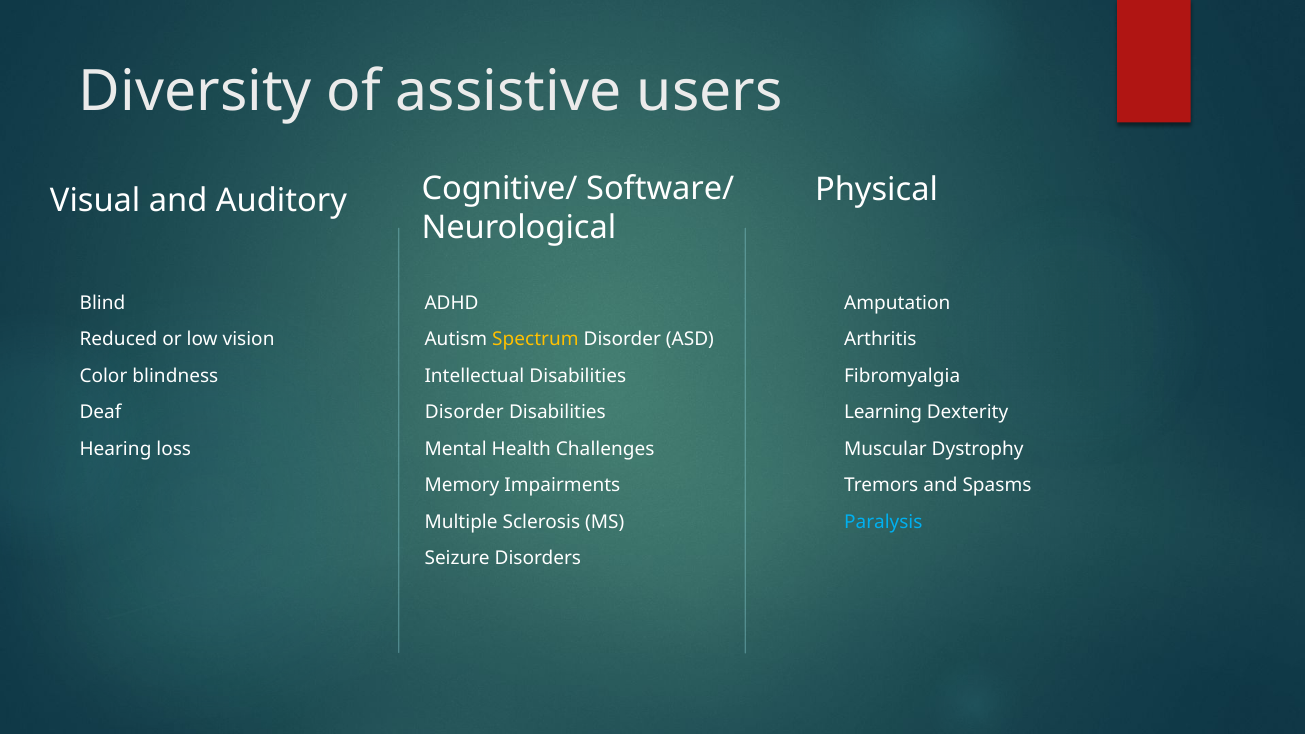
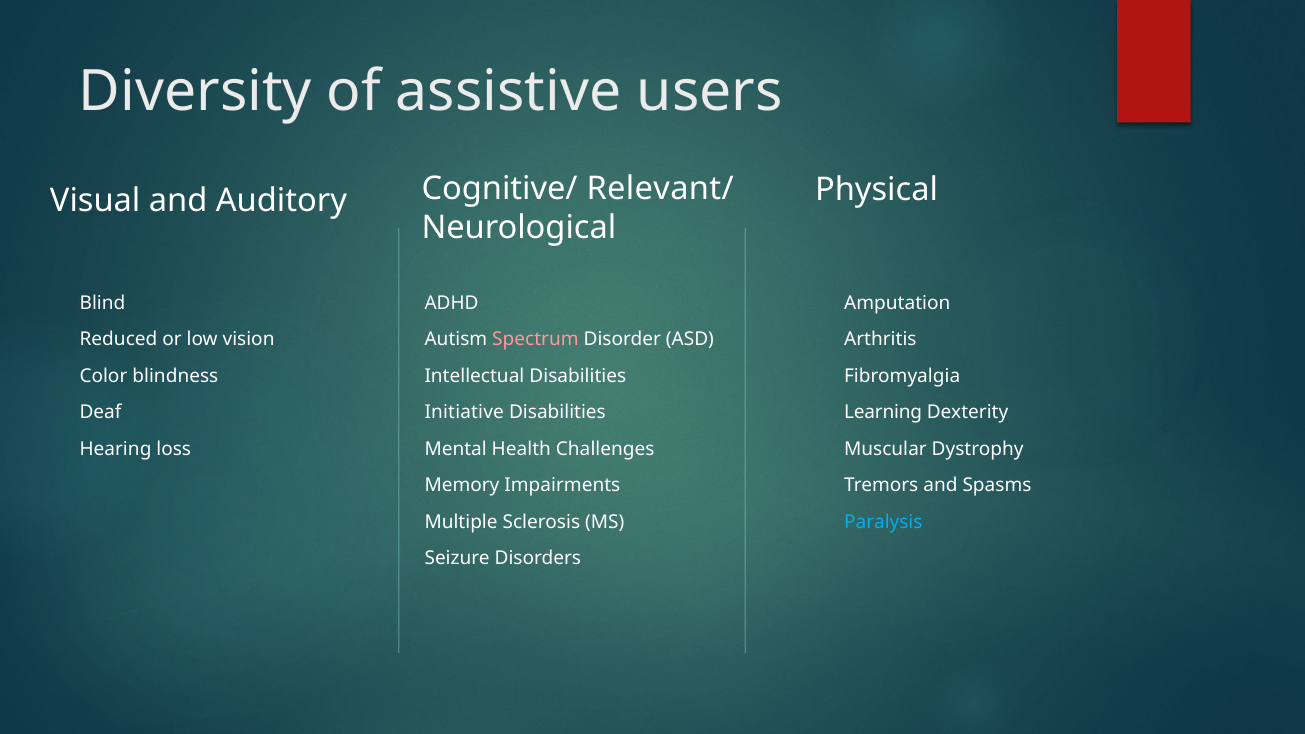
Software/: Software/ -> Relevant/ (660, 189)
Spectrum colour: yellow -> pink (535, 340)
Disorder: Disorder -> Initiative (464, 413)
